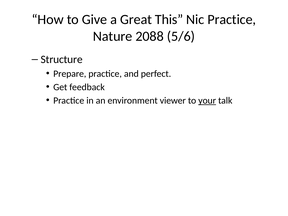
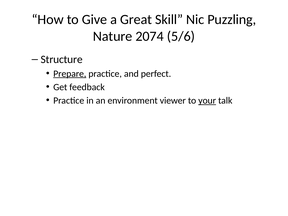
This: This -> Skill (169, 19)
Nic Practice: Practice -> Puzzling (232, 19)
2088: 2088 -> 2074 (150, 36)
Prepare underline: none -> present (70, 74)
